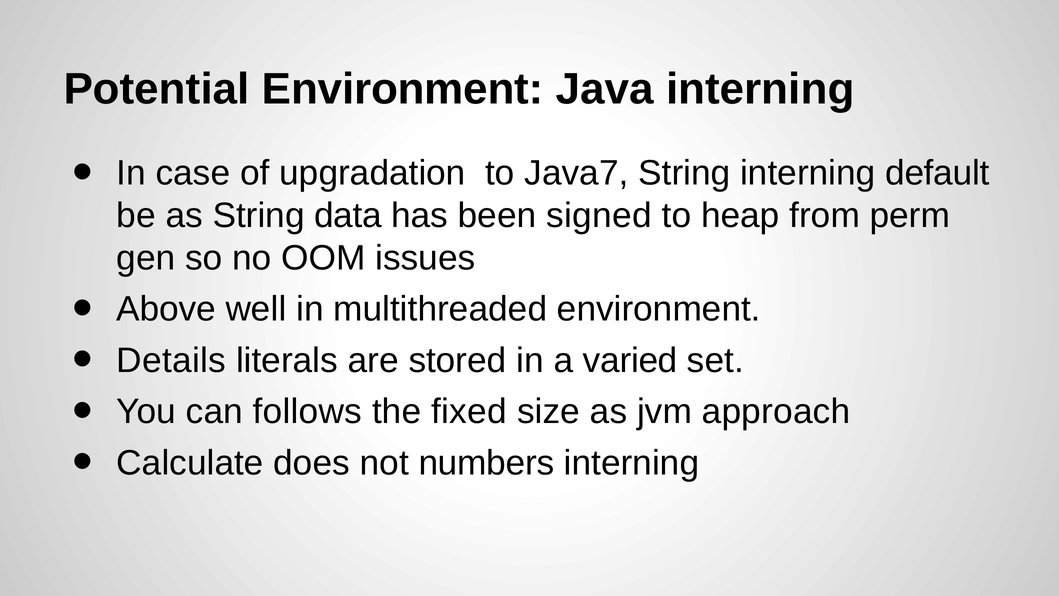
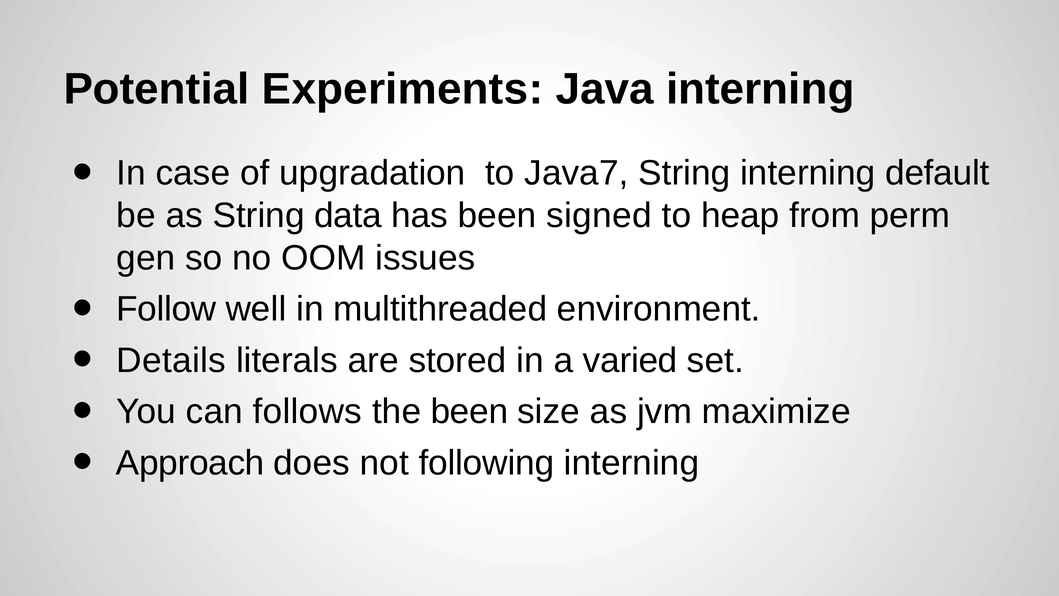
Potential Environment: Environment -> Experiments (403, 89)
Above: Above -> Follow (166, 309)
the fixed: fixed -> been (469, 412)
approach: approach -> maximize (776, 412)
Calculate: Calculate -> Approach (190, 463)
numbers: numbers -> following (486, 463)
